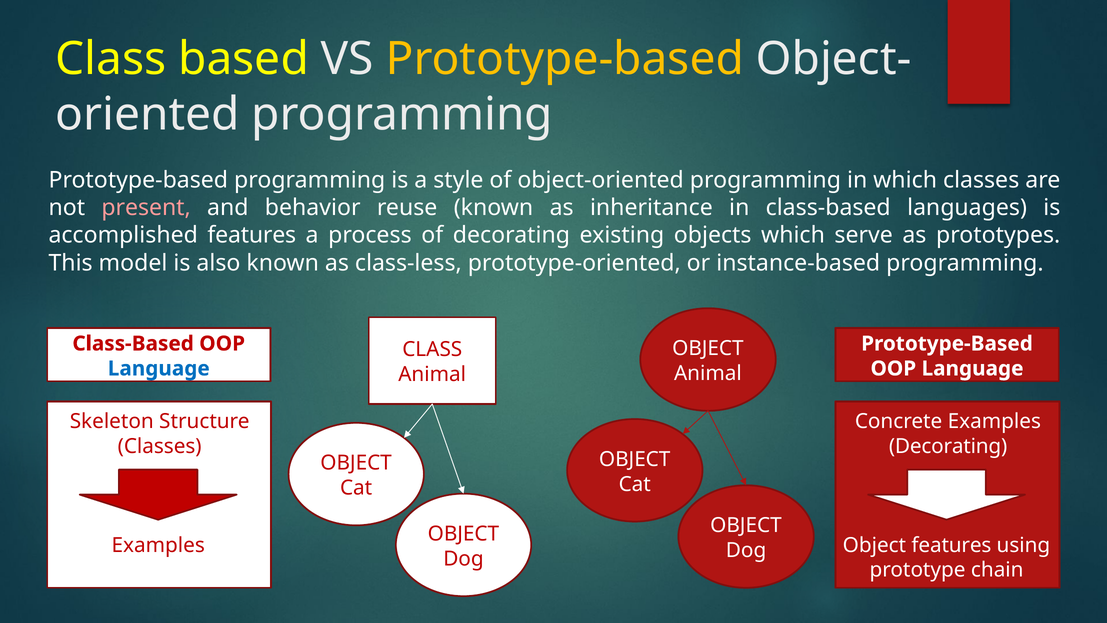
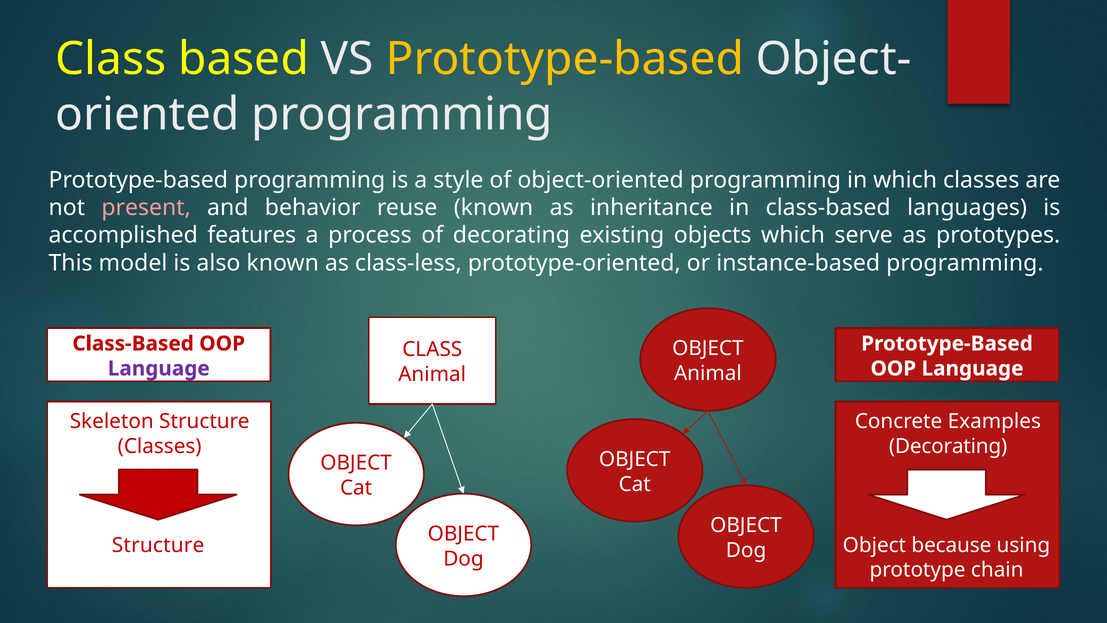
Language colour: blue -> purple (159, 368)
Examples: Examples -> Structure (158, 545)
Object features: features -> because (951, 545)
